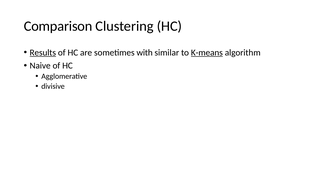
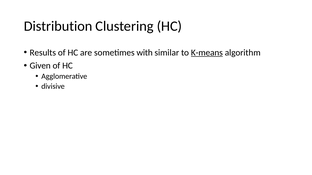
Comparison: Comparison -> Distribution (58, 26)
Results underline: present -> none (43, 53)
Naive: Naive -> Given (40, 66)
